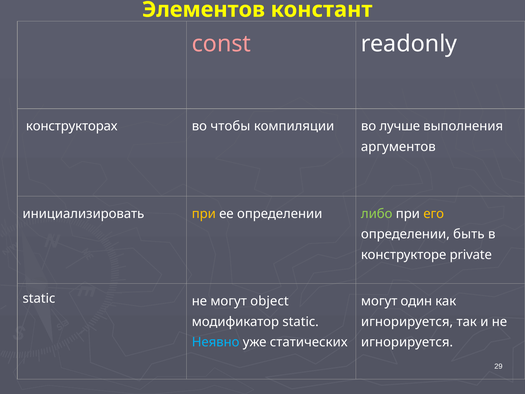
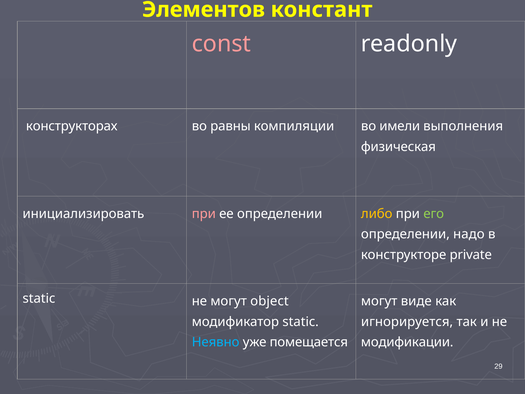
чтобы: чтобы -> равны (231, 126)
лучше: лучше -> имели (400, 126)
аргументов: аргументов -> физическая (398, 147)
при colour: yellow -> pink (204, 214)
либо colour: light green -> yellow (377, 214)
его colour: yellow -> light green (434, 214)
быть: быть -> надо (469, 234)
один: один -> виде (416, 301)
статических: статических -> помещается (309, 342)
игнорируется: игнорируется -> модификации (407, 342)
